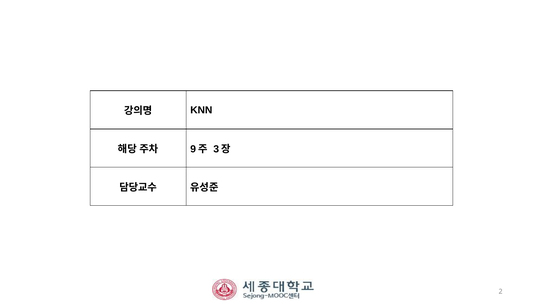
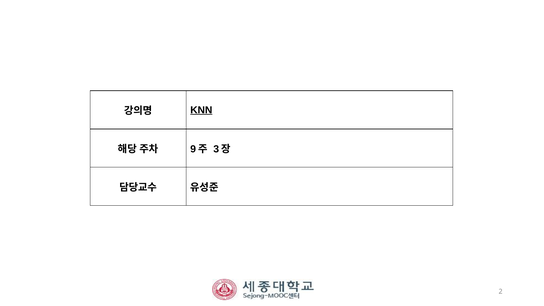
KNN underline: none -> present (201, 110)
